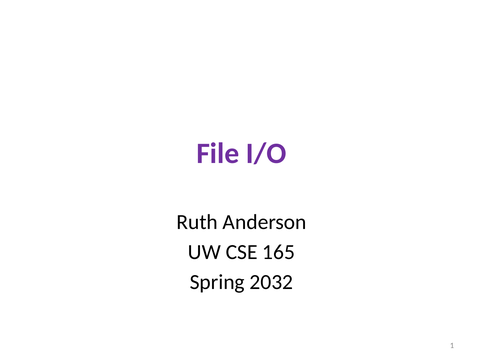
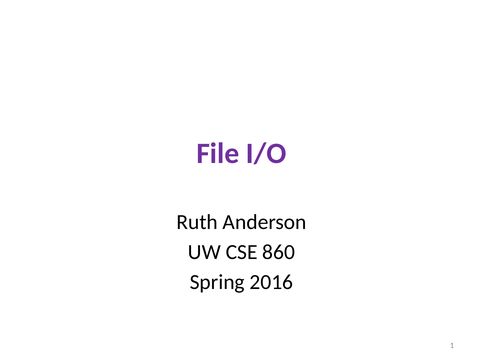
165: 165 -> 860 (279, 252)
2032: 2032 -> 2016 (271, 282)
